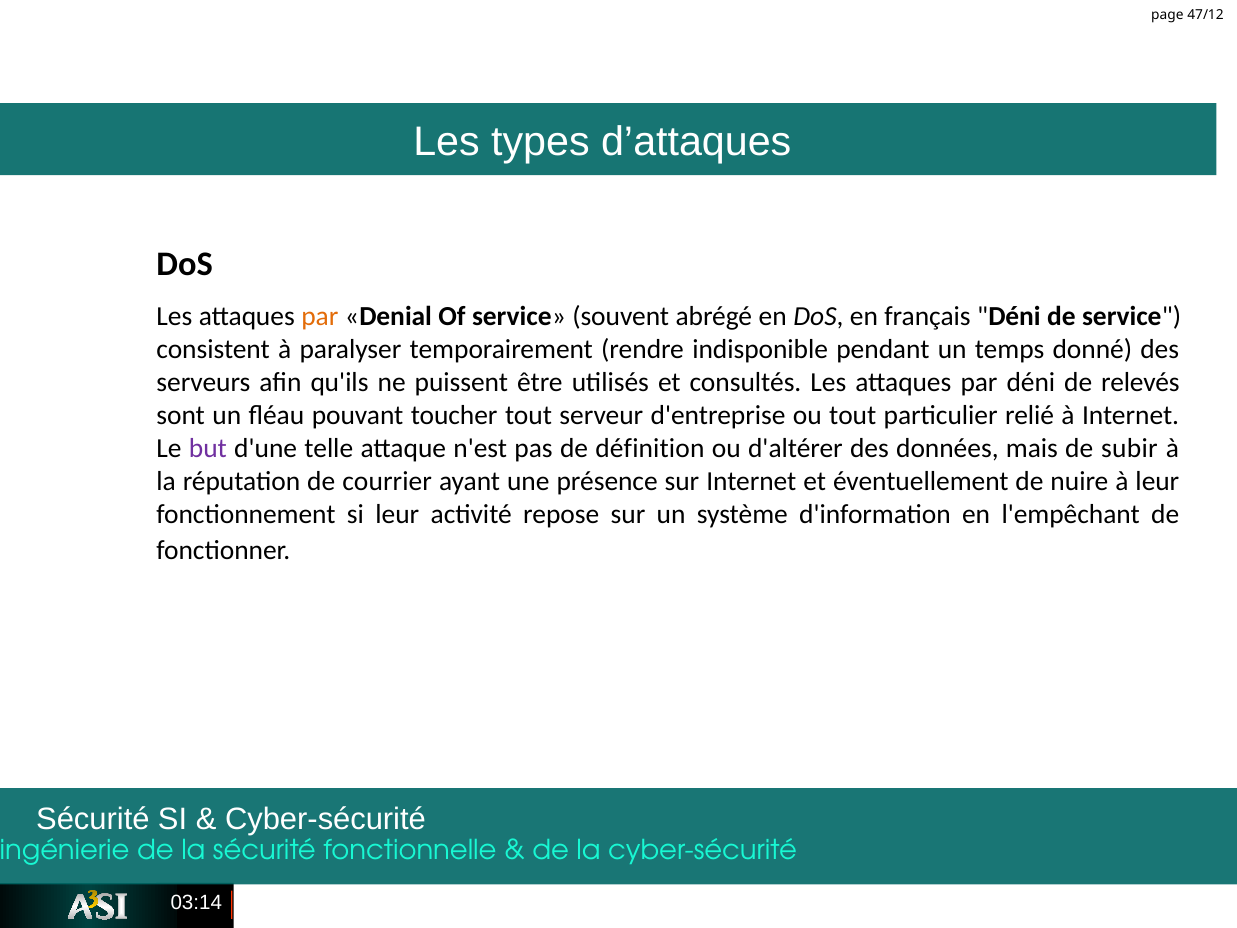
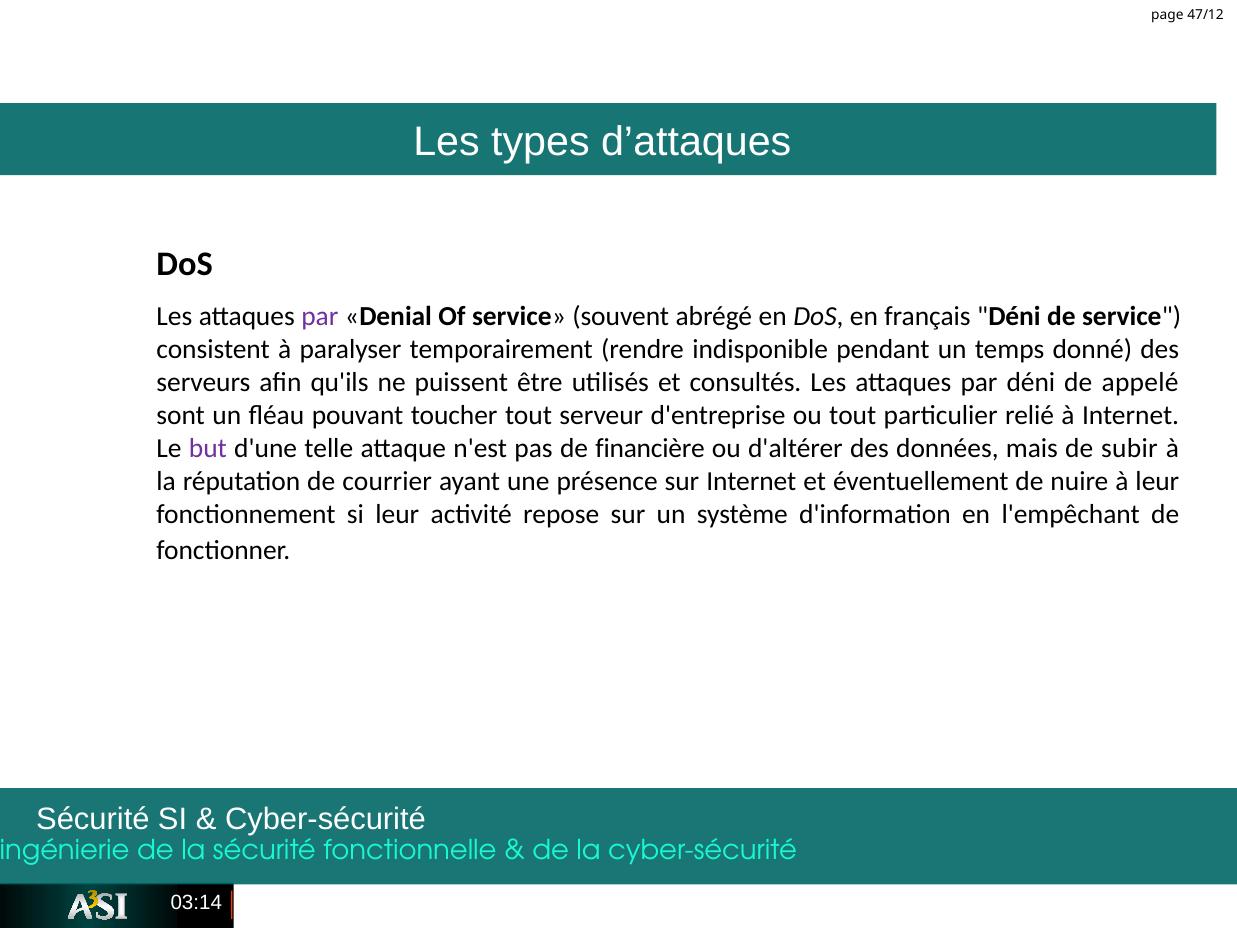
par colour: orange -> purple (320, 316)
relevés: relevés -> appelé (1140, 382)
définition: définition -> financière (650, 448)
